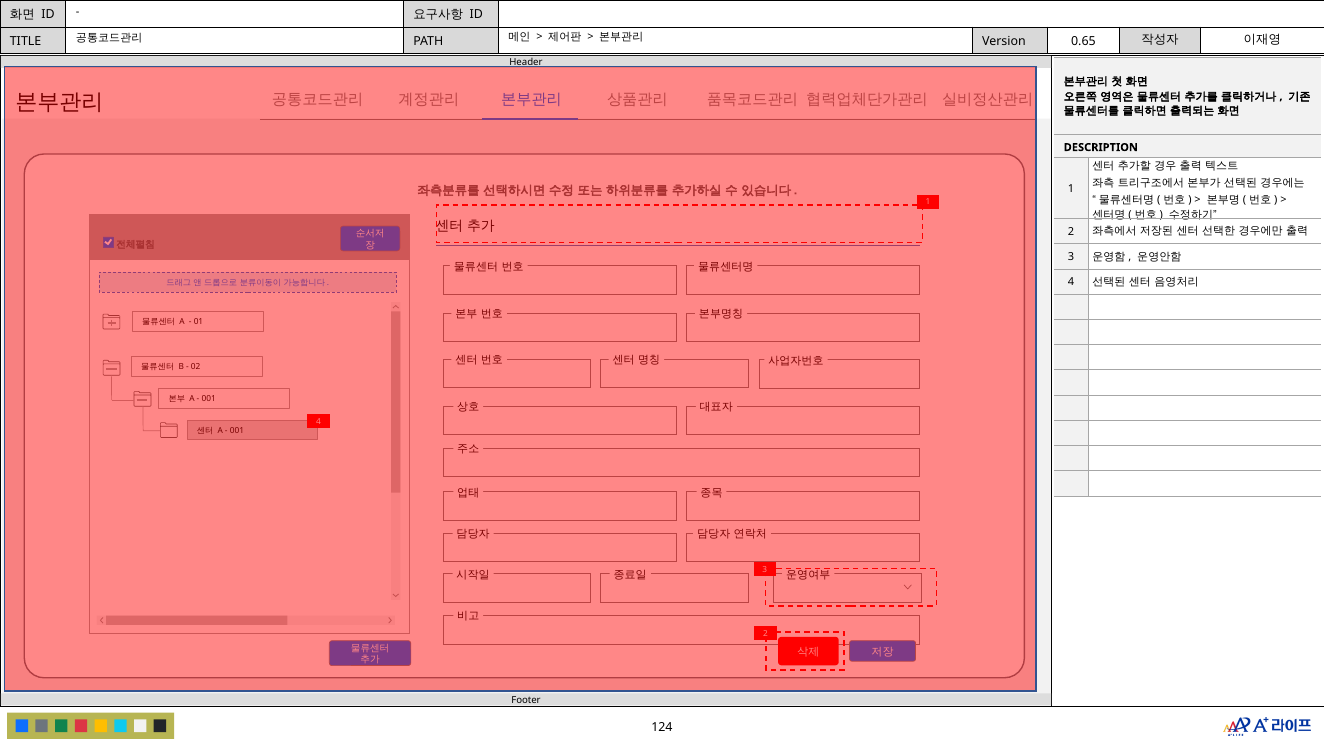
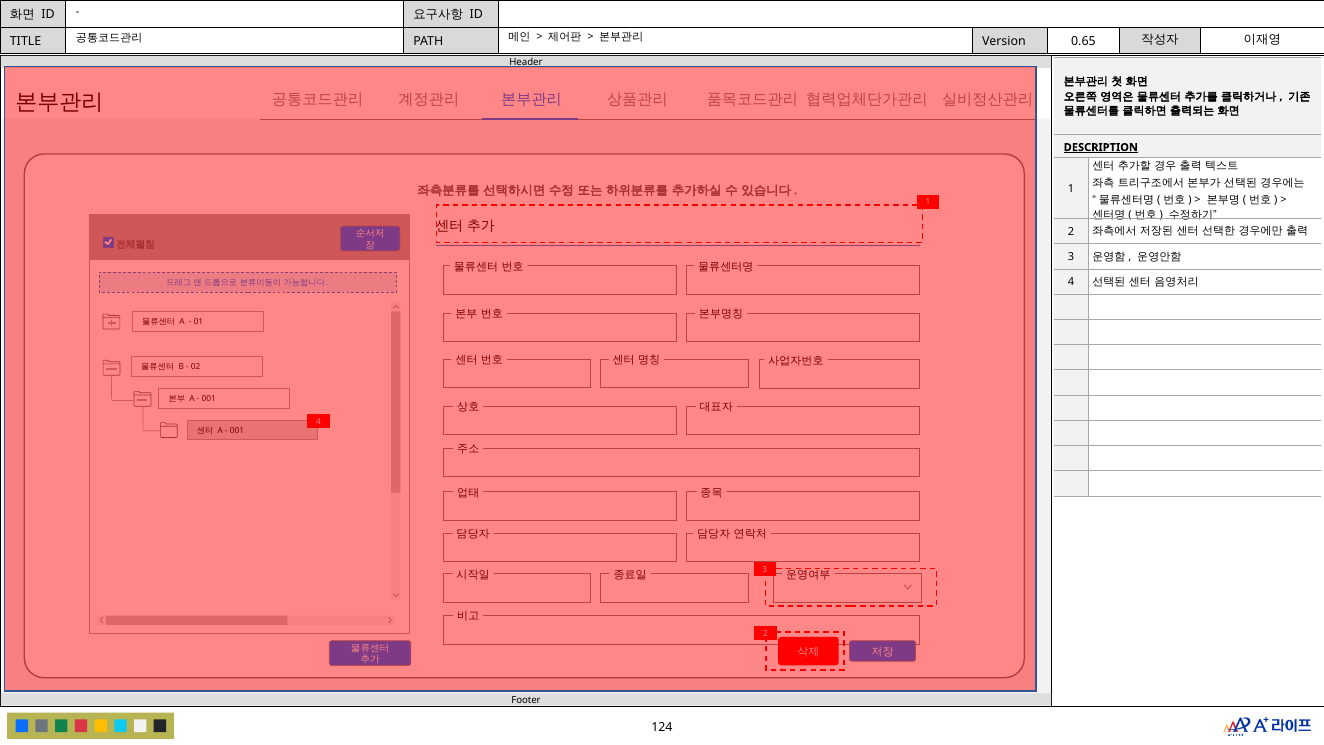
DESCRIPTION underline: none -> present (1101, 147)
